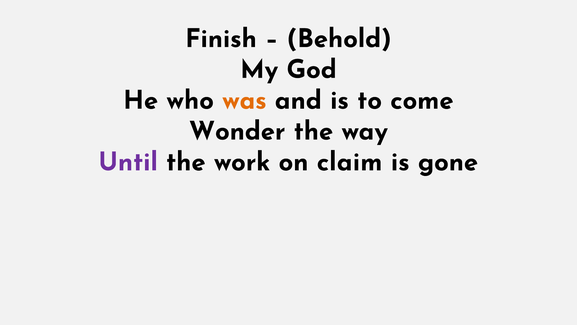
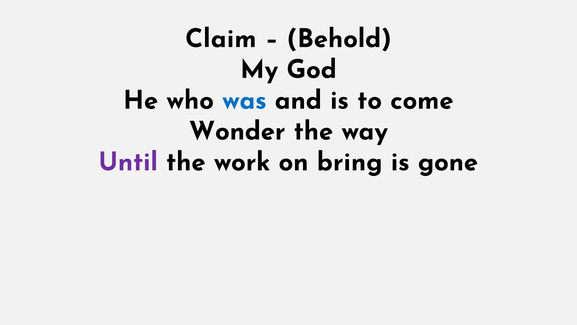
Finish: Finish -> Claim (221, 39)
was colour: orange -> blue (244, 100)
claim: claim -> bring (350, 162)
